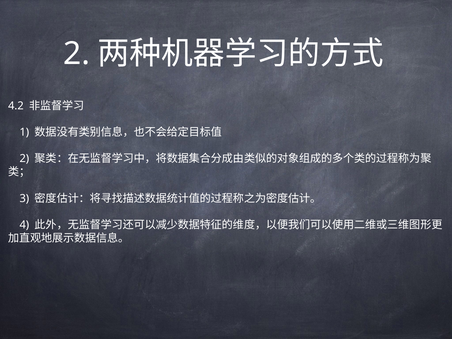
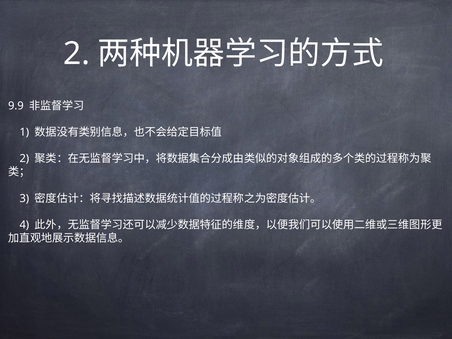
4.2: 4.2 -> 9.9 (16, 106)
